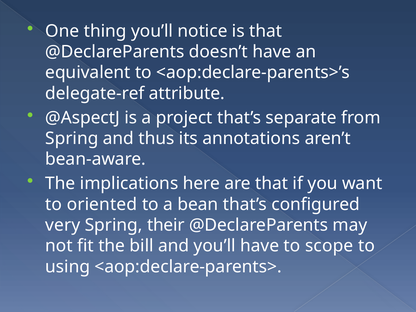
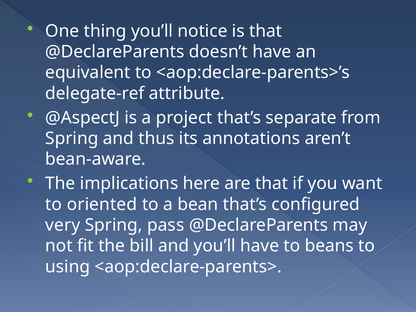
their: their -> pass (166, 225)
scope: scope -> beans (329, 246)
